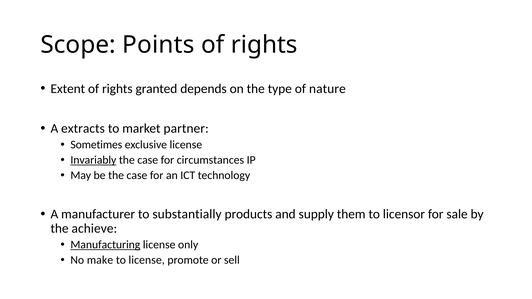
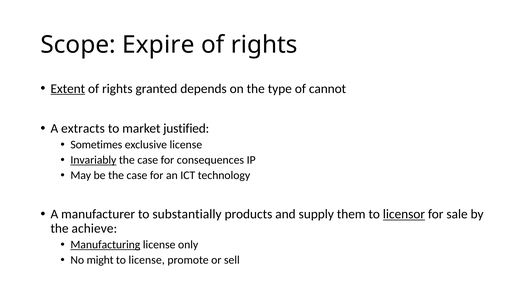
Points: Points -> Expire (158, 45)
Extent underline: none -> present (68, 89)
nature: nature -> cannot (328, 89)
partner: partner -> justified (186, 129)
circumstances: circumstances -> consequences (210, 160)
licensor underline: none -> present (404, 214)
make: make -> might (100, 260)
